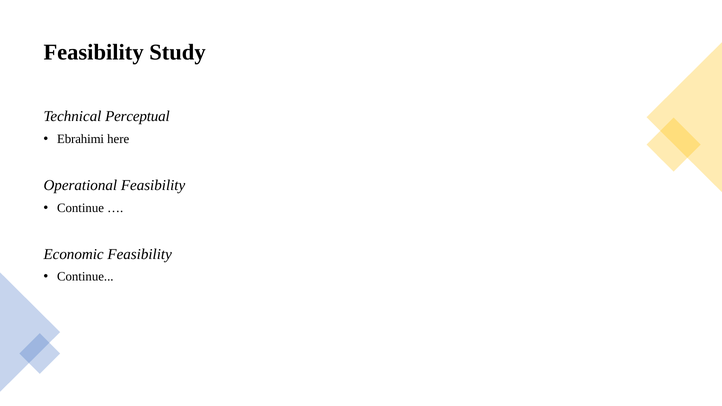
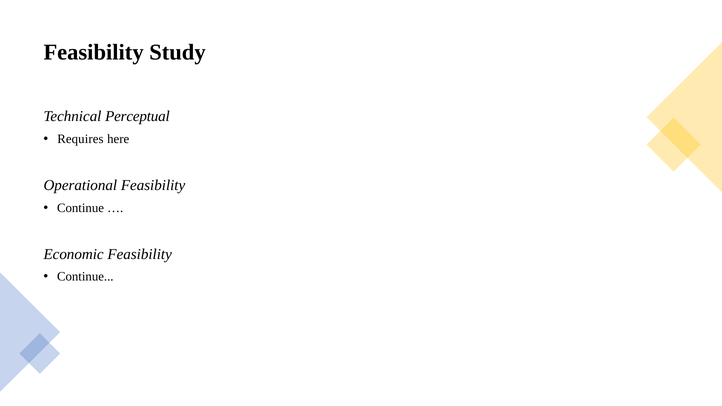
Ebrahimi: Ebrahimi -> Requires (80, 139)
